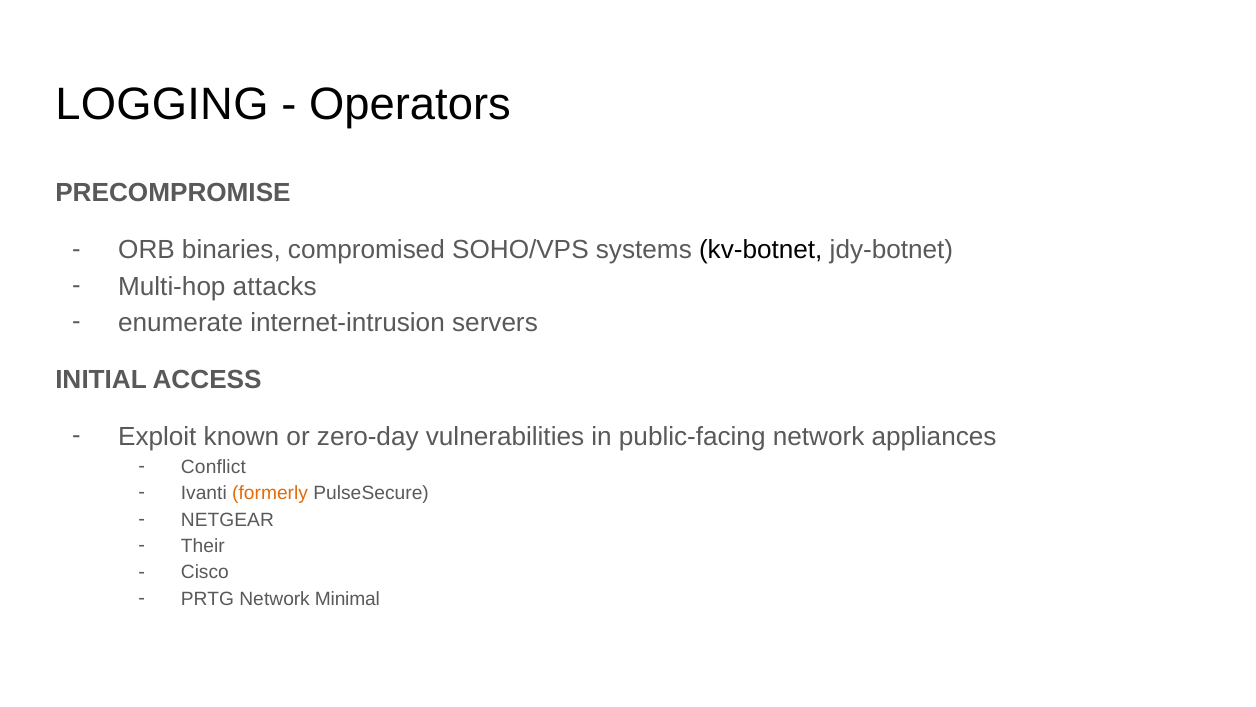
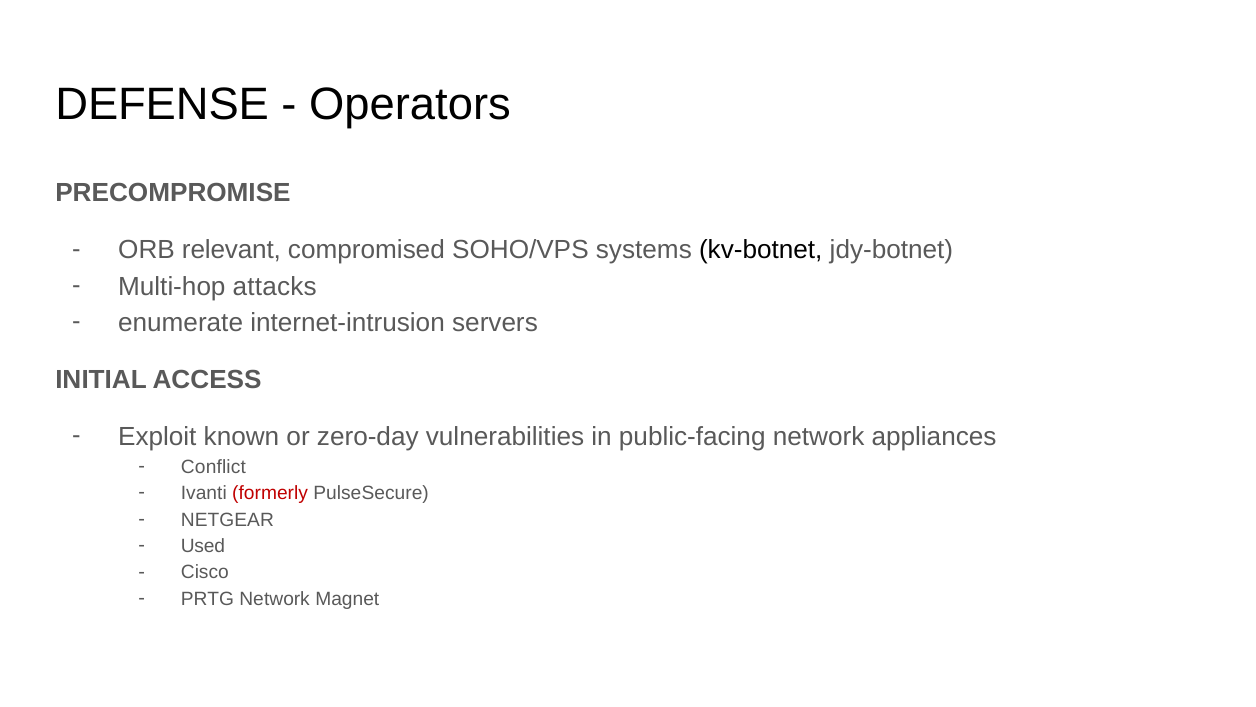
LOGGING: LOGGING -> DEFENSE (162, 104)
binaries: binaries -> relevant (231, 250)
formerly colour: orange -> red (270, 493)
Their: Their -> Used (203, 546)
Minimal: Minimal -> Magnet (347, 599)
